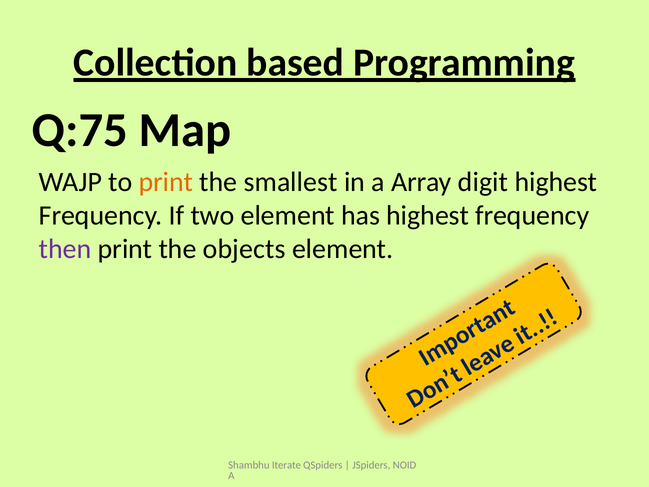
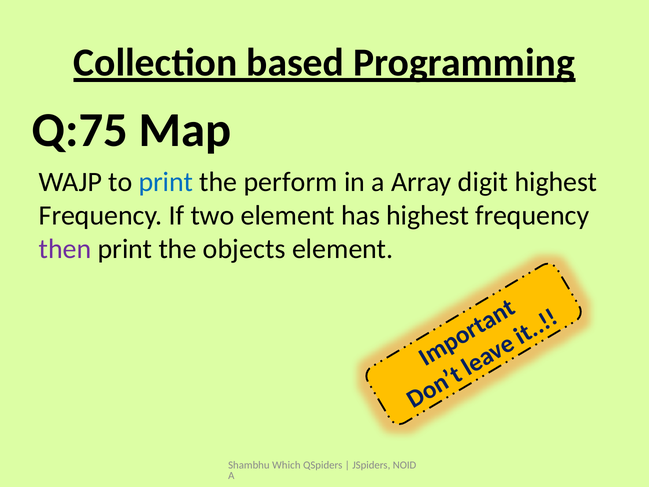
print colour: orange -> blue (166, 182)
smallest: smallest -> perform (291, 182)
Iterate: Iterate -> Which (286, 465)
